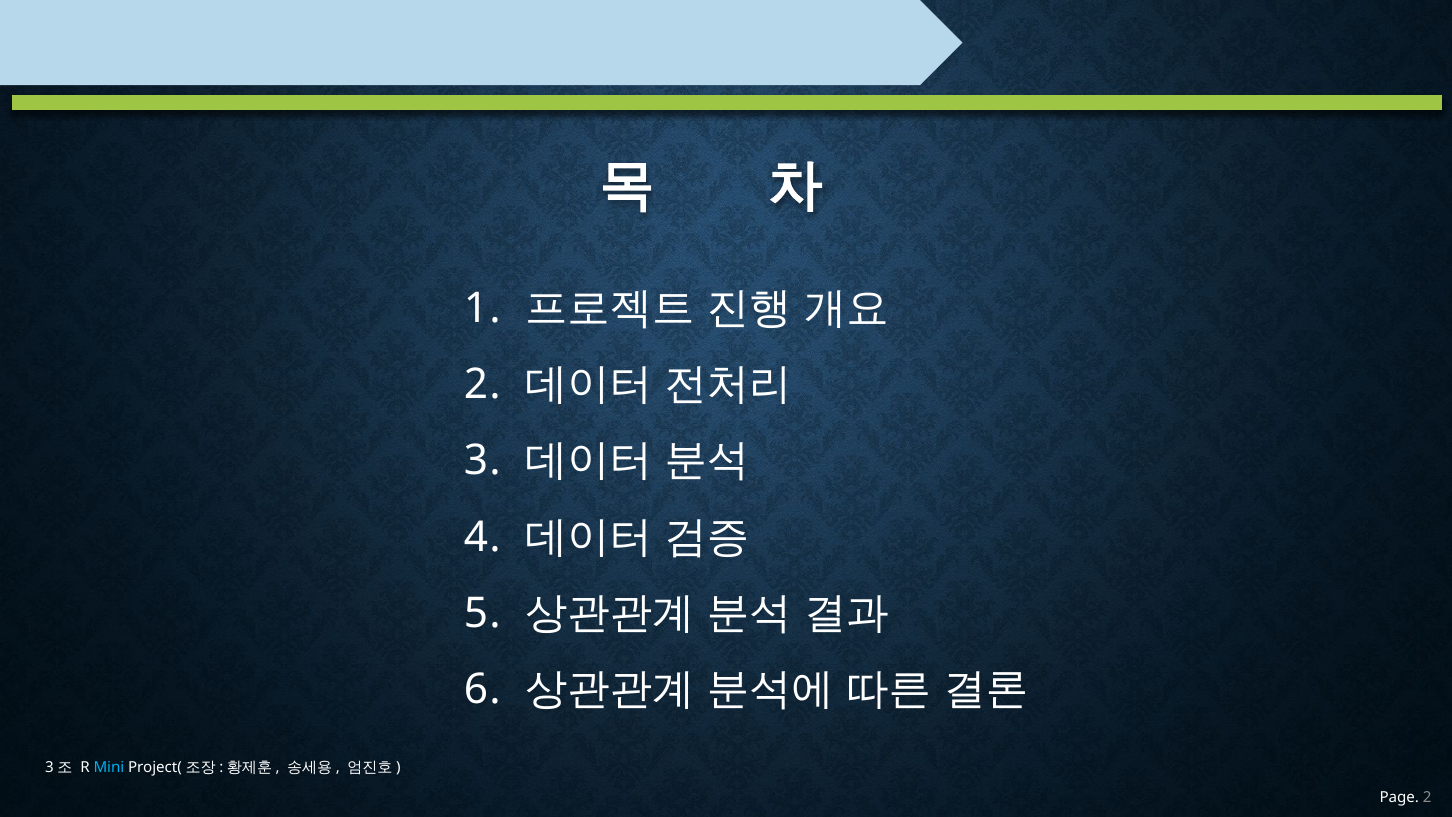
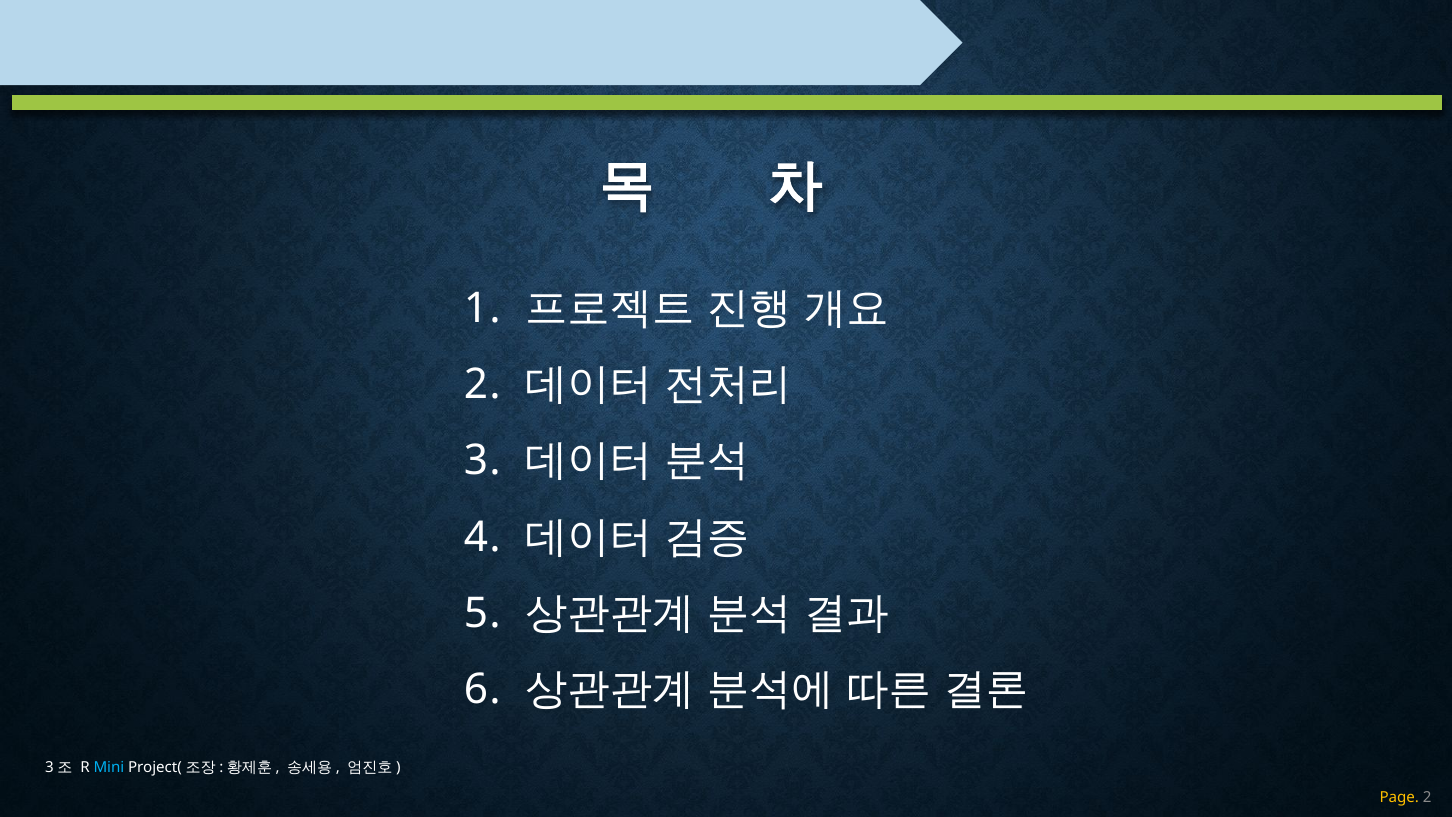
Page colour: white -> yellow (1399, 798)
